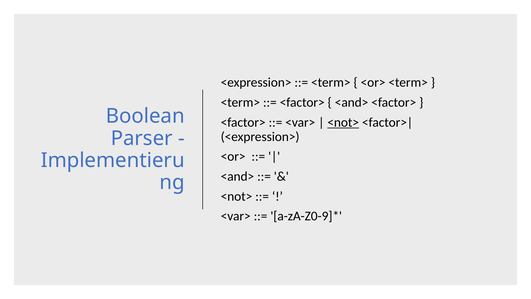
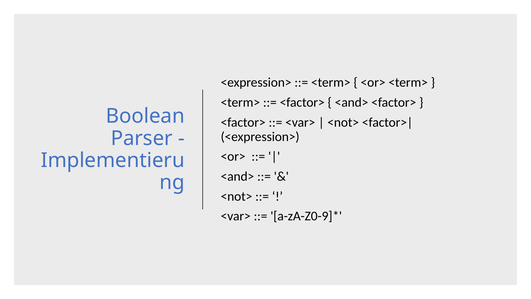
<not> underline: present -> none (343, 122)
